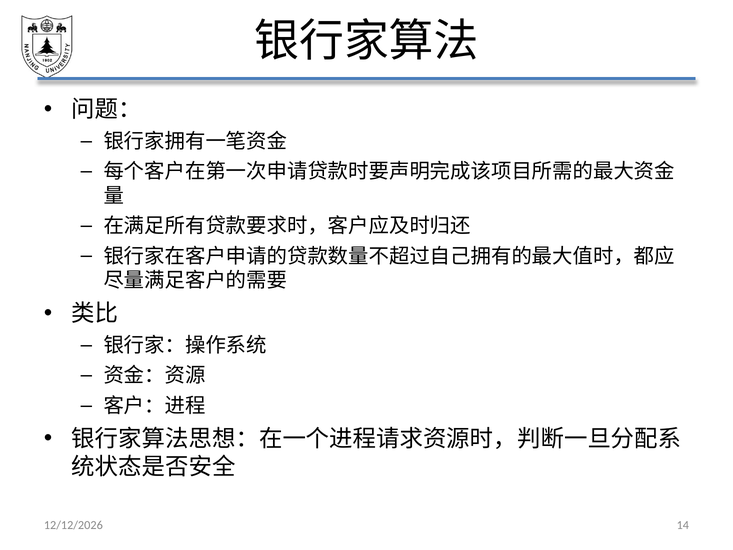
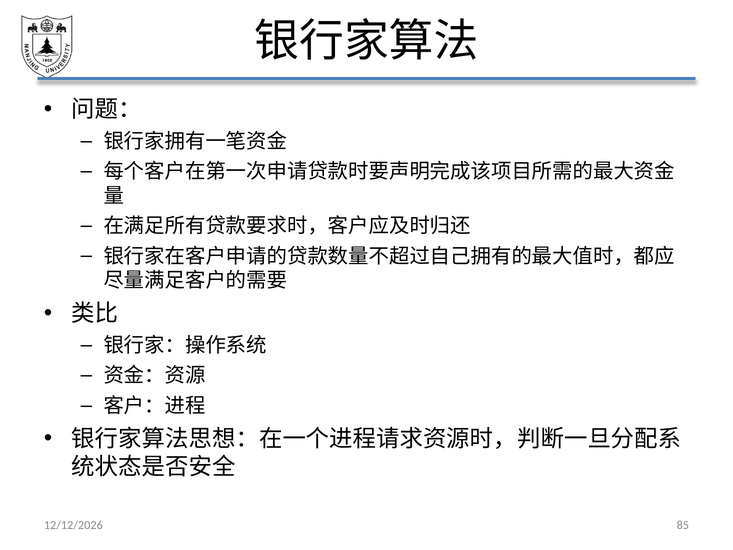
14: 14 -> 85 (683, 525)
